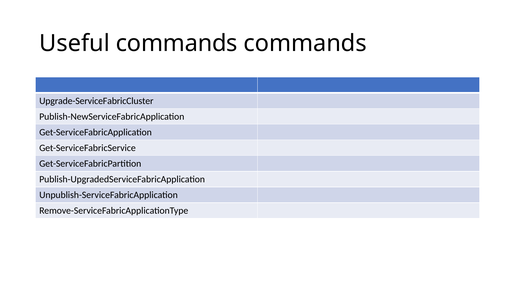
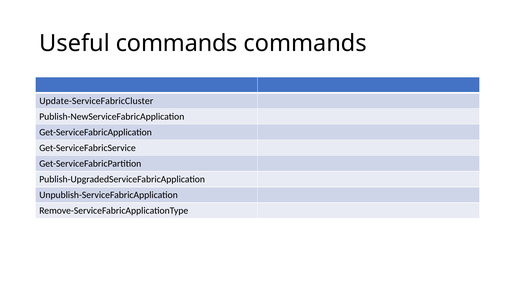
Upgrade-ServiceFabricCluster: Upgrade-ServiceFabricCluster -> Update-ServiceFabricCluster (96, 101)
